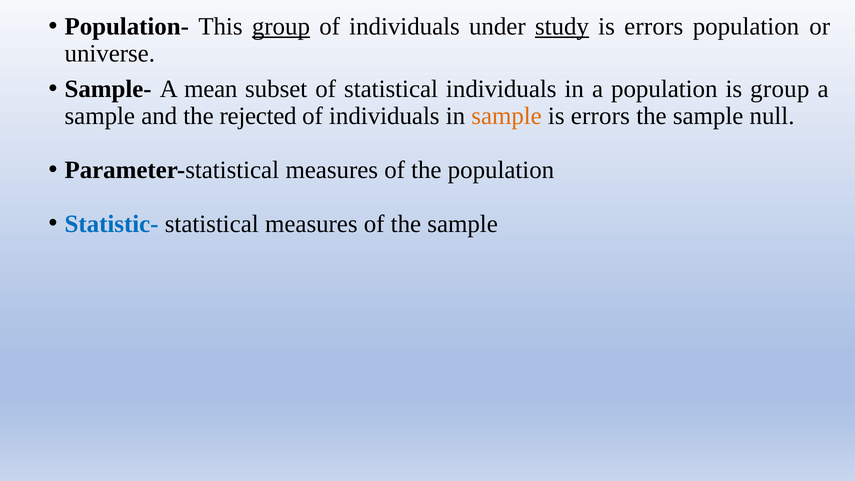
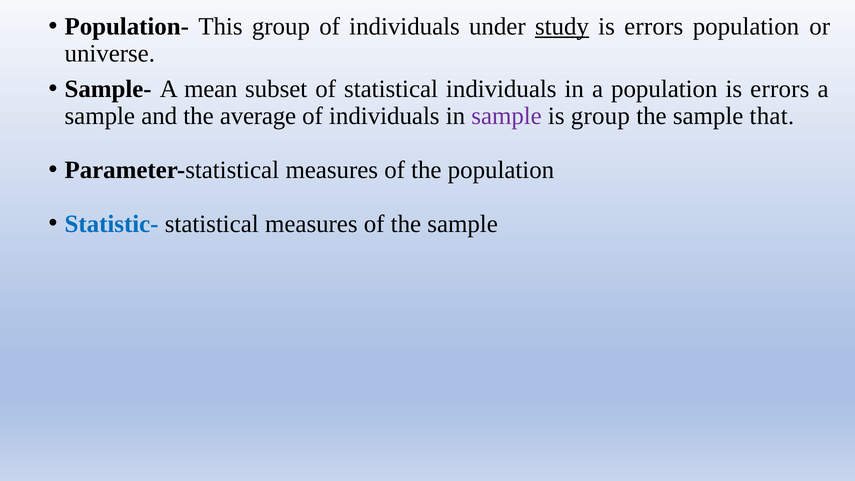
group underline: present -> none (281, 26)
population is group: group -> errors (780, 89)
rejected: rejected -> average (258, 116)
sample colour: orange -> purple (507, 116)
errors: errors -> group (600, 116)
null: null -> that (772, 116)
